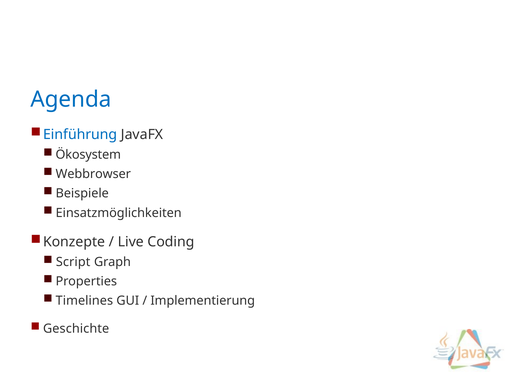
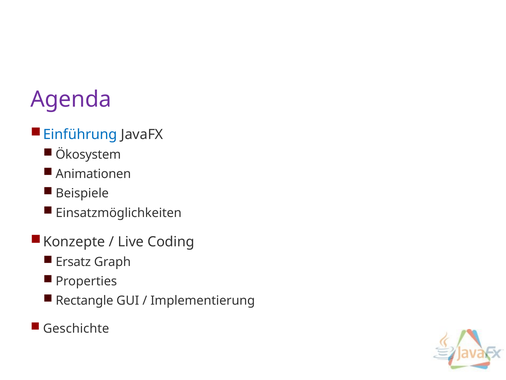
Agenda colour: blue -> purple (71, 99)
Webbrowser: Webbrowser -> Animationen (93, 174)
Script: Script -> Ersatz (73, 262)
Timelines: Timelines -> Rectangle (84, 300)
